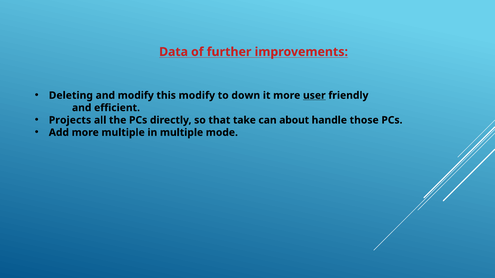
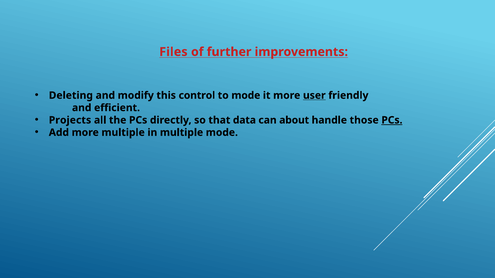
Data: Data -> Files (173, 52)
this modify: modify -> control (197, 96)
to down: down -> mode (246, 96)
take: take -> data (244, 120)
PCs underline: none -> present (392, 120)
